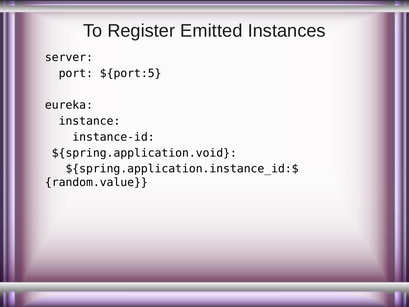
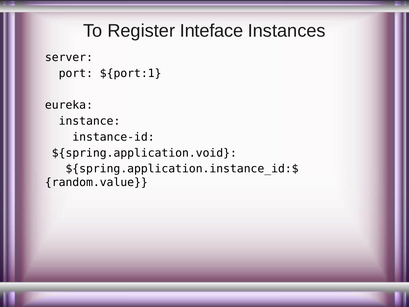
Emitted: Emitted -> Inteface (212, 31)
${port:5: ${port:5 -> ${port:1 (131, 73)
